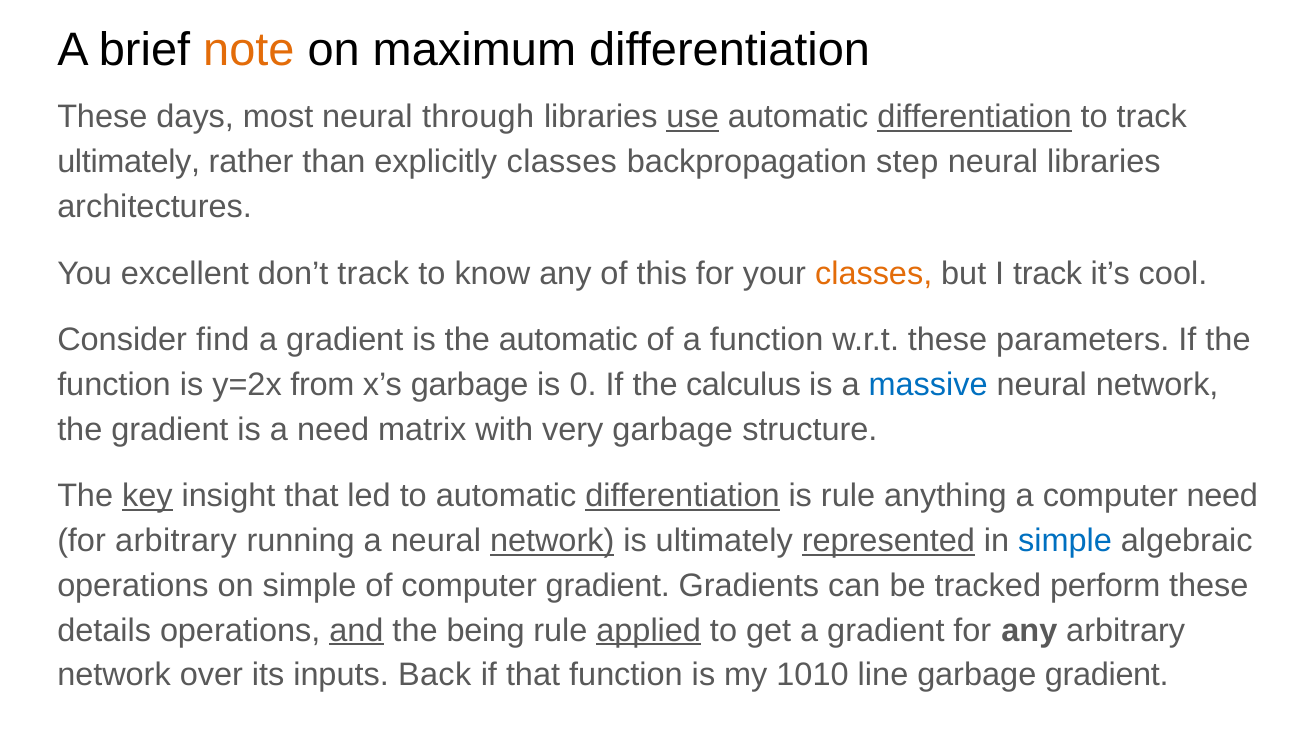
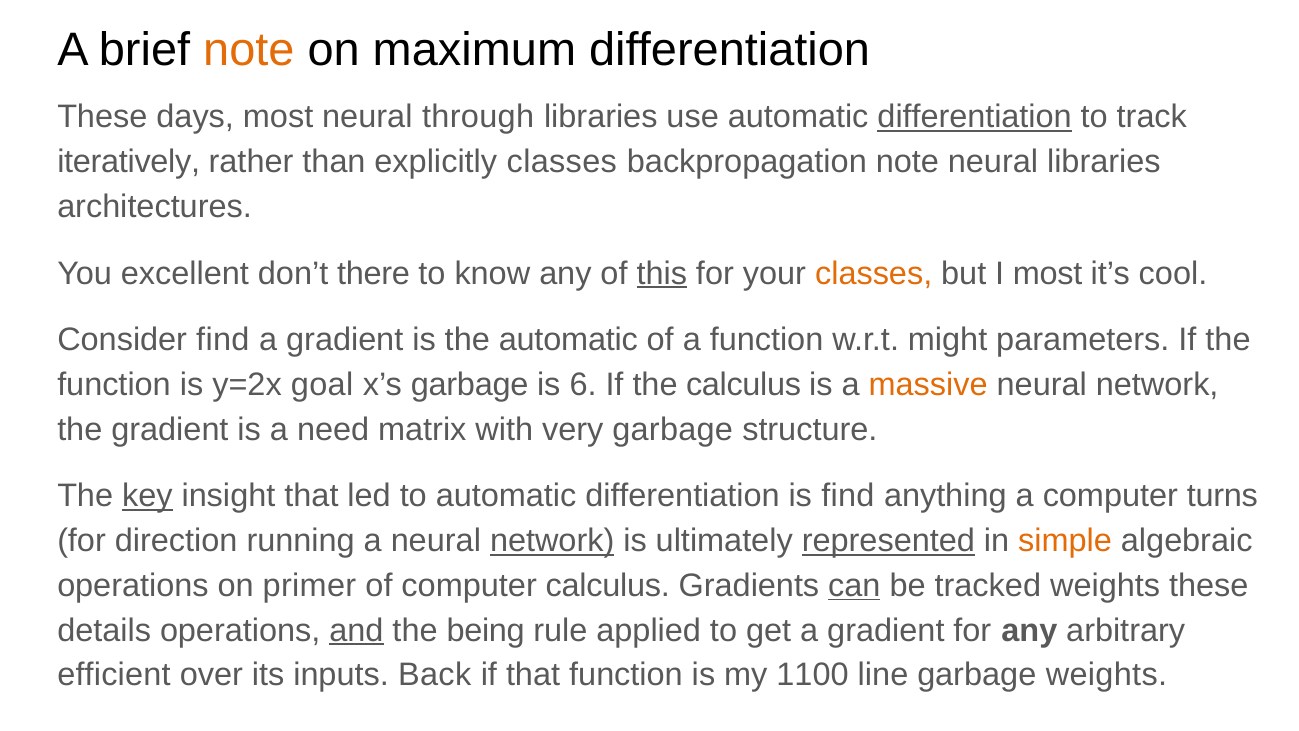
use underline: present -> none (693, 117)
ultimately: ultimately -> iteratively (129, 162)
backpropagation step: step -> note (907, 162)
don’t track: track -> there (374, 273)
this underline: none -> present (662, 273)
I track: track -> most (1048, 273)
w.r.t these: these -> might (948, 340)
from: from -> goal (322, 384)
0: 0 -> 6 (583, 384)
massive colour: blue -> orange (928, 384)
differentiation underline: present -> none (682, 496)
is rule: rule -> find (848, 496)
computer need: need -> turns (1222, 496)
for arbitrary: arbitrary -> direction (176, 540)
simple colour: blue -> orange (1065, 540)
on simple: simple -> primer (309, 585)
computer gradient: gradient -> calculus (608, 585)
can underline: none -> present (854, 585)
tracked perform: perform -> weights (1105, 585)
applied underline: present -> none (649, 630)
network: network -> efficient (114, 675)
1010: 1010 -> 1100 (813, 675)
garbage gradient: gradient -> weights (1106, 675)
